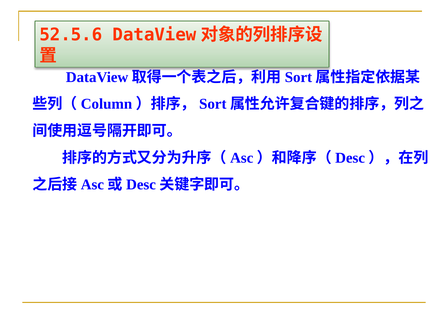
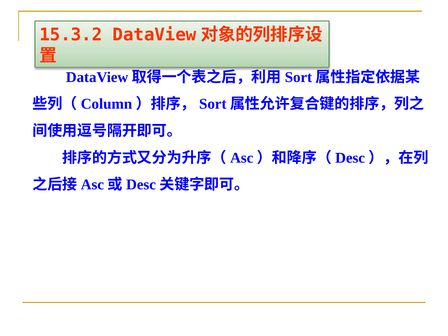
52.5.6: 52.5.6 -> 15.3.2 (71, 35)
